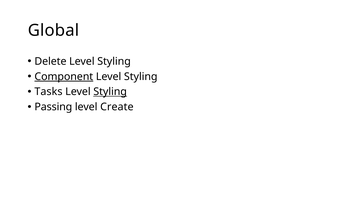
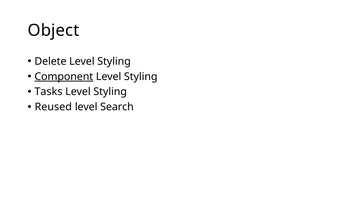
Global: Global -> Object (54, 30)
Styling underline: present -> none (110, 92)
Passing: Passing -> Reused (53, 107)
Create: Create -> Search (117, 107)
